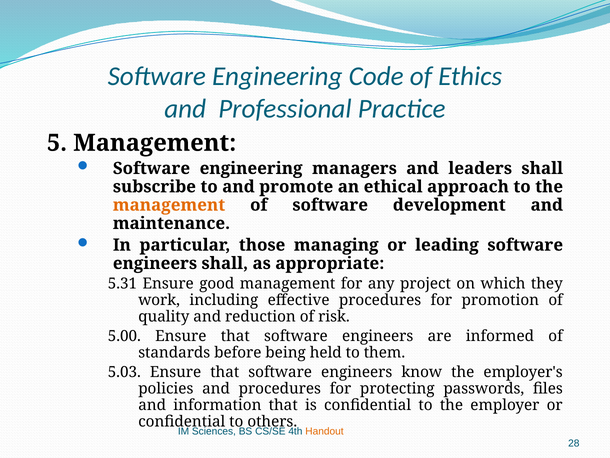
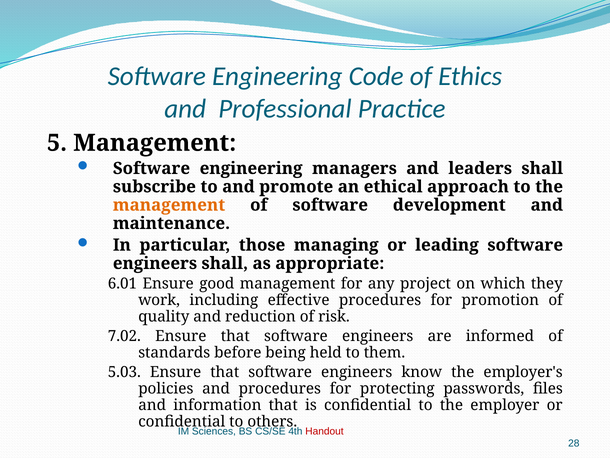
5.31: 5.31 -> 6.01 (122, 284)
5.00: 5.00 -> 7.02 (124, 336)
Handout colour: orange -> red (325, 431)
